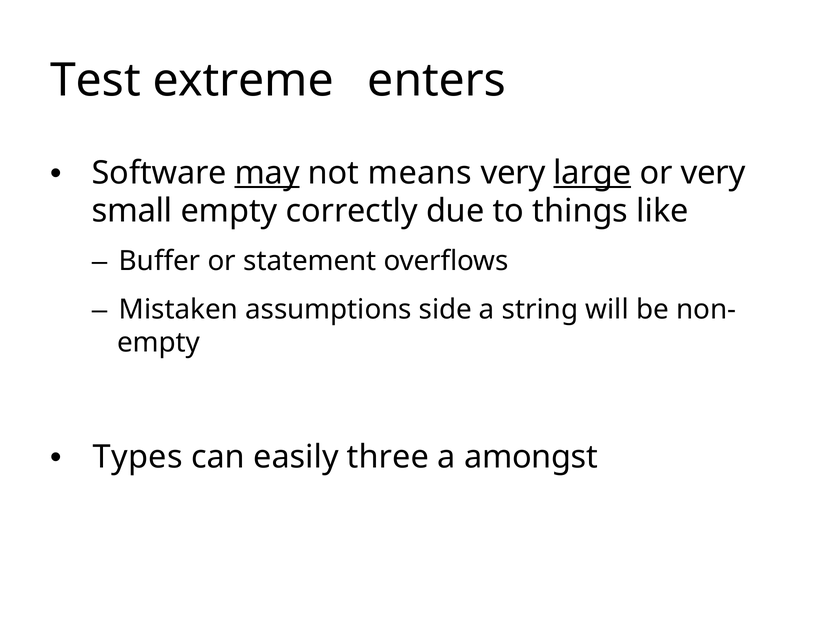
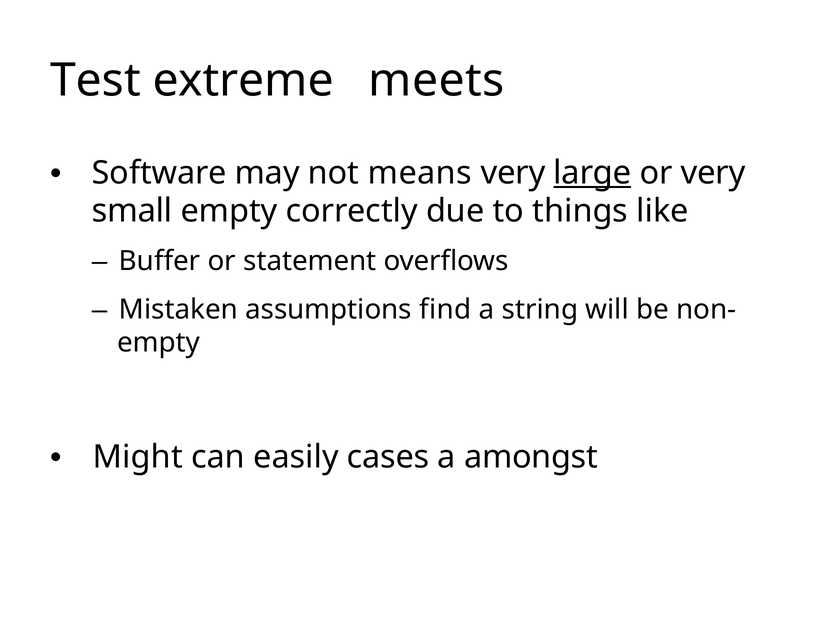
enters: enters -> meets (436, 81)
may underline: present -> none (267, 173)
side: side -> find (445, 310)
Types: Types -> Might (138, 457)
three: three -> cases (388, 457)
